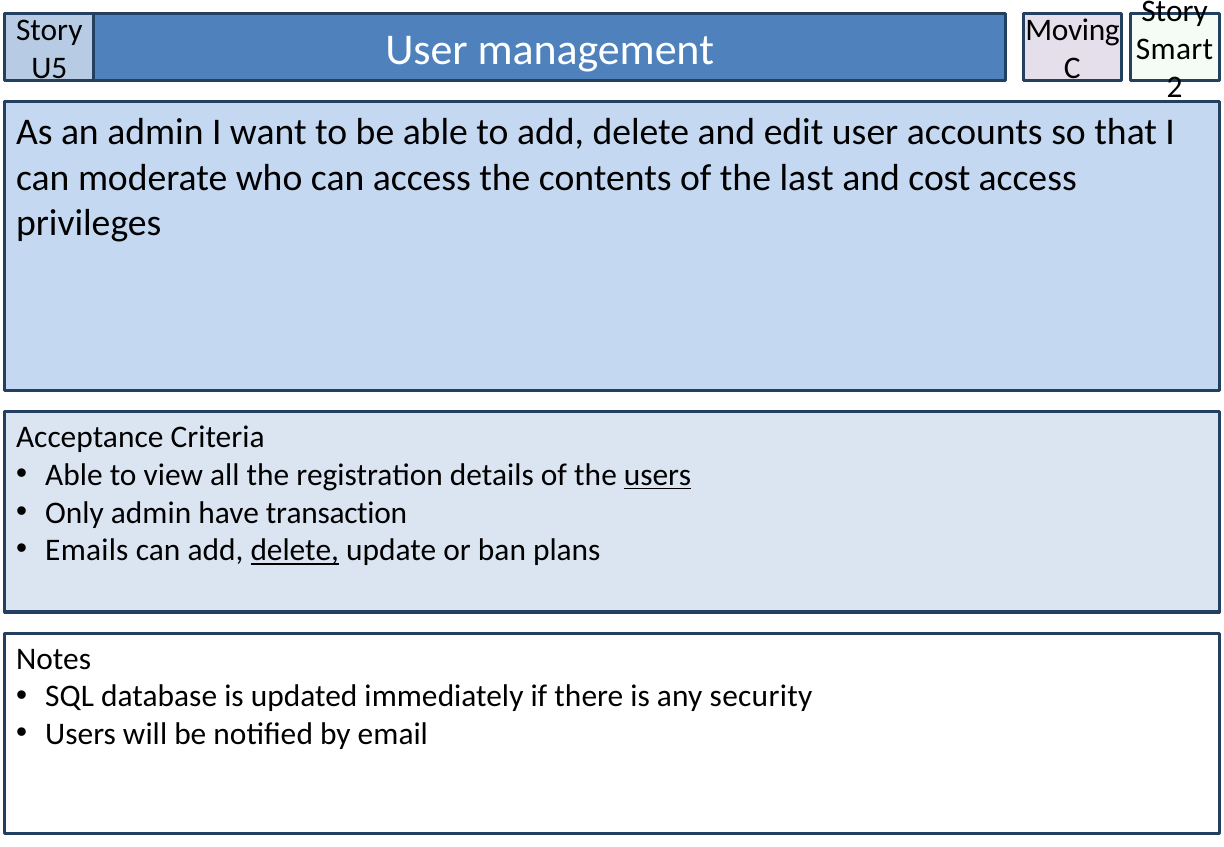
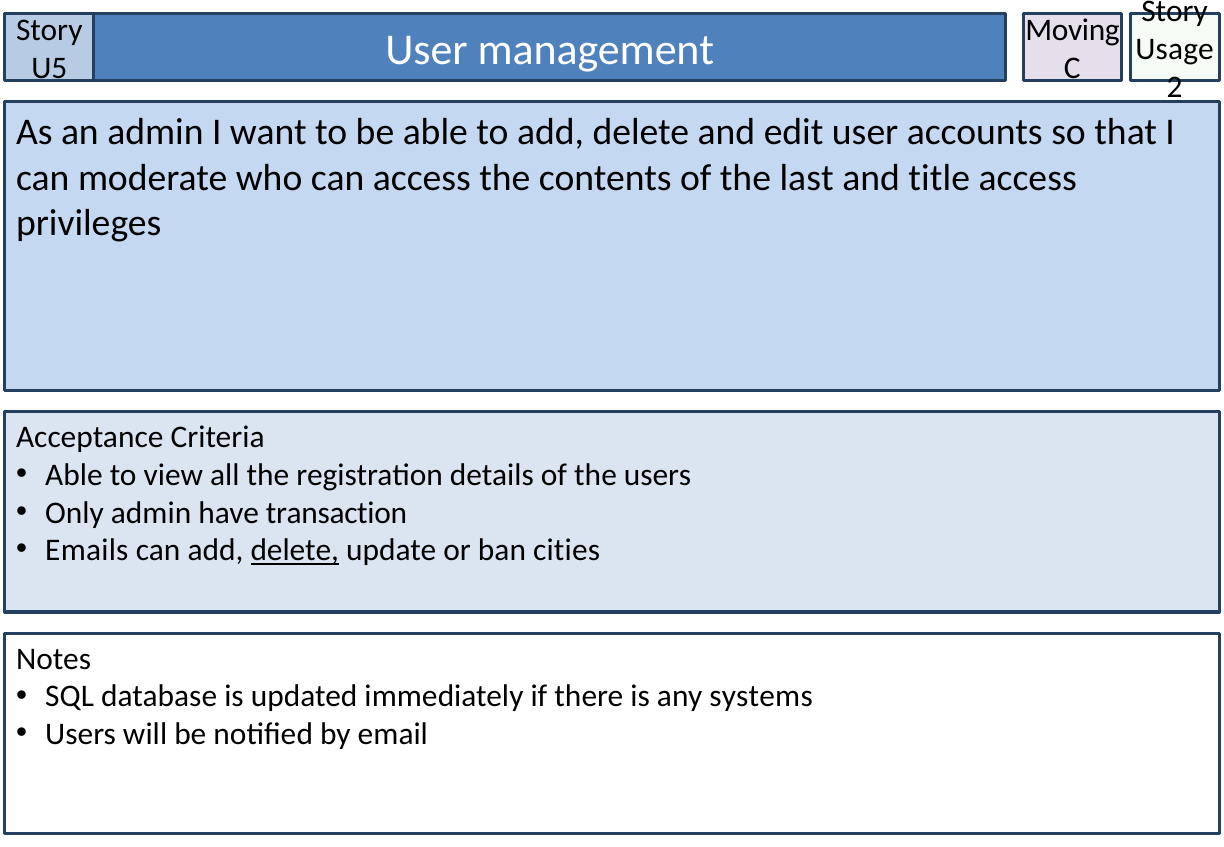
Smart: Smart -> Usage (1175, 49)
cost: cost -> title (939, 178)
users underline: present -> none (658, 475)
plans: plans -> cities (567, 551)
security: security -> systems (761, 697)
